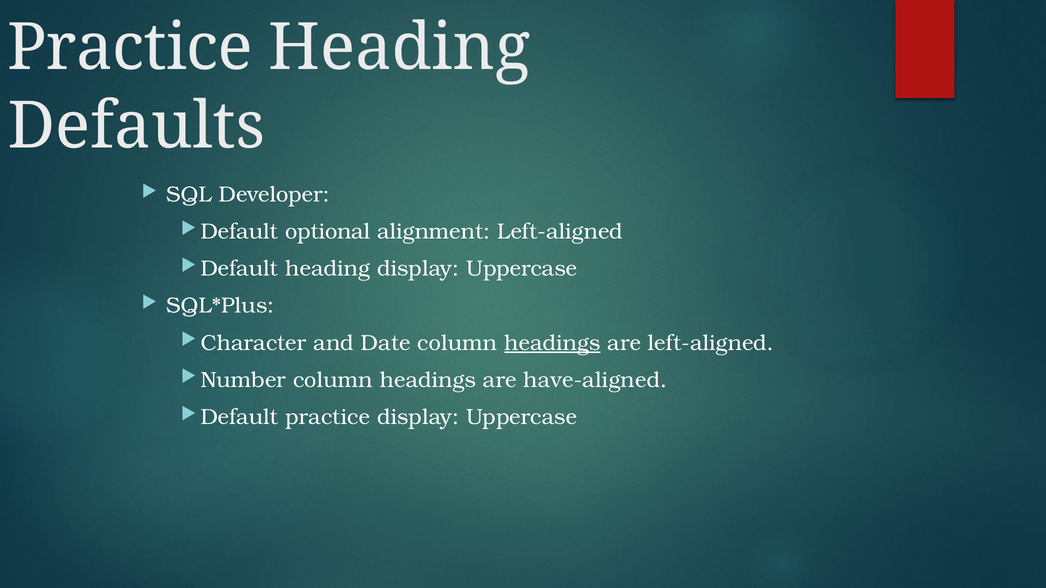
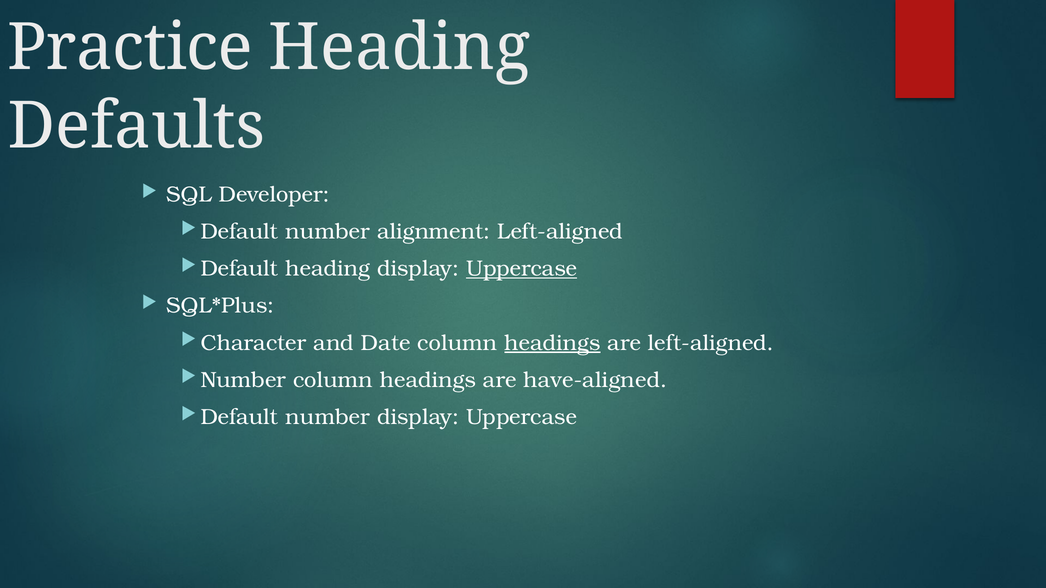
optional: optional -> number (328, 232)
Uppercase underline: none -> present (522, 269)
practice: practice -> number (328, 417)
